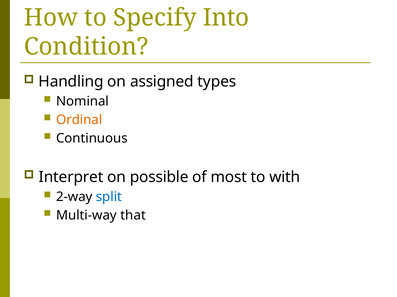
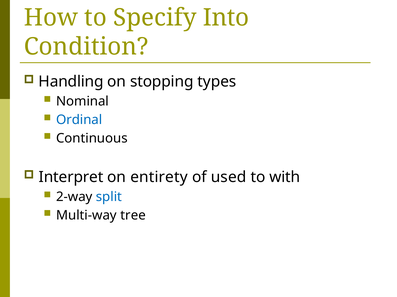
assigned: assigned -> stopping (162, 82)
Ordinal colour: orange -> blue (79, 120)
possible: possible -> entirety (159, 178)
most: most -> used (229, 178)
that: that -> tree (133, 216)
